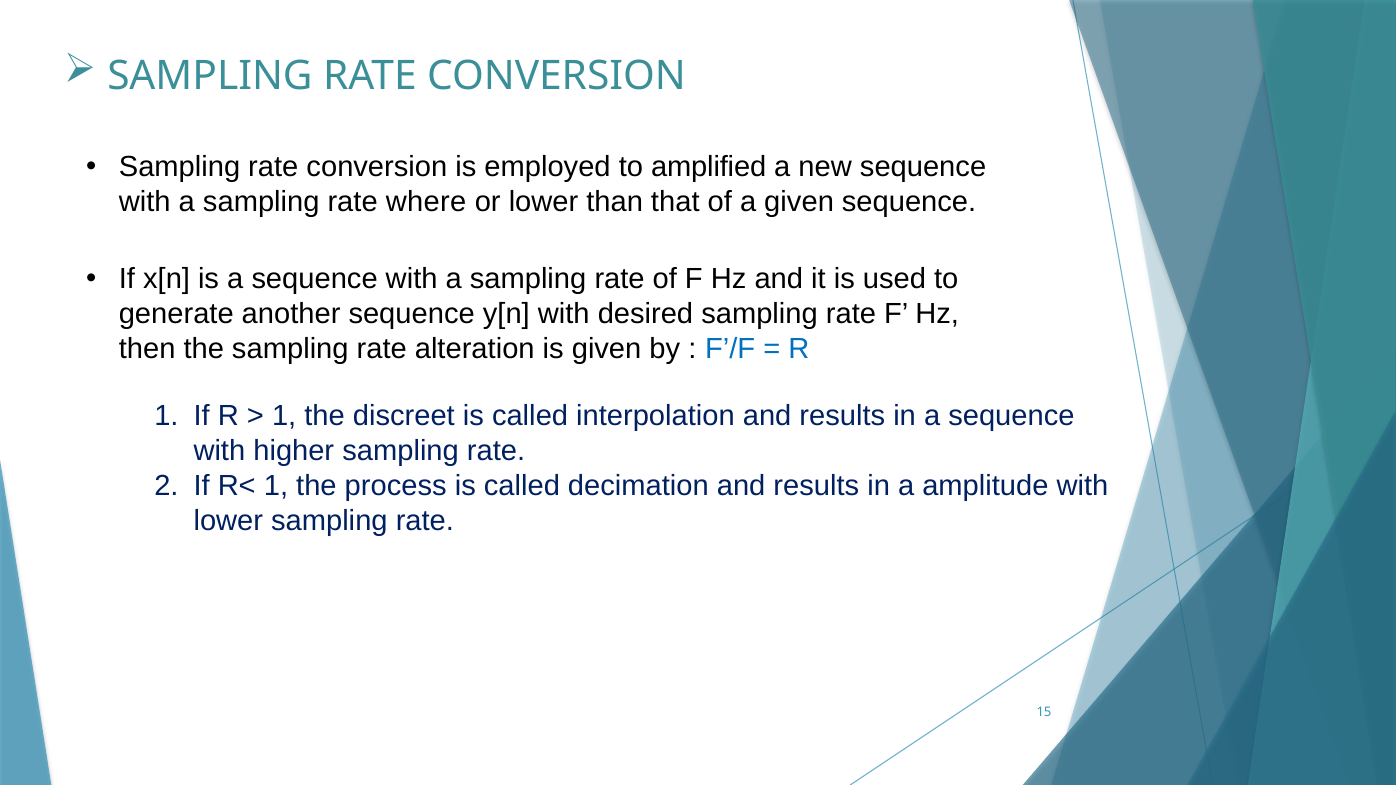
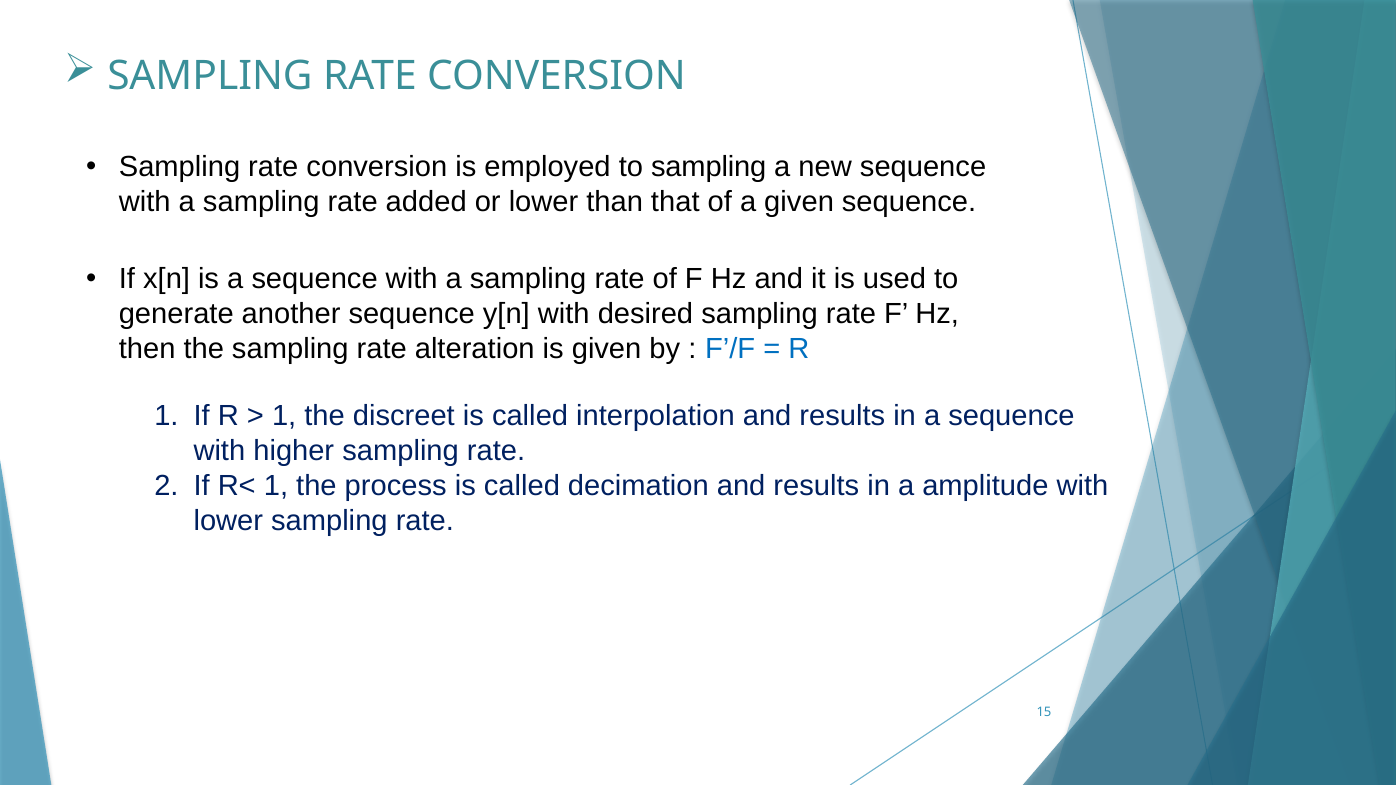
to amplified: amplified -> sampling (709, 167)
where: where -> added (426, 202)
